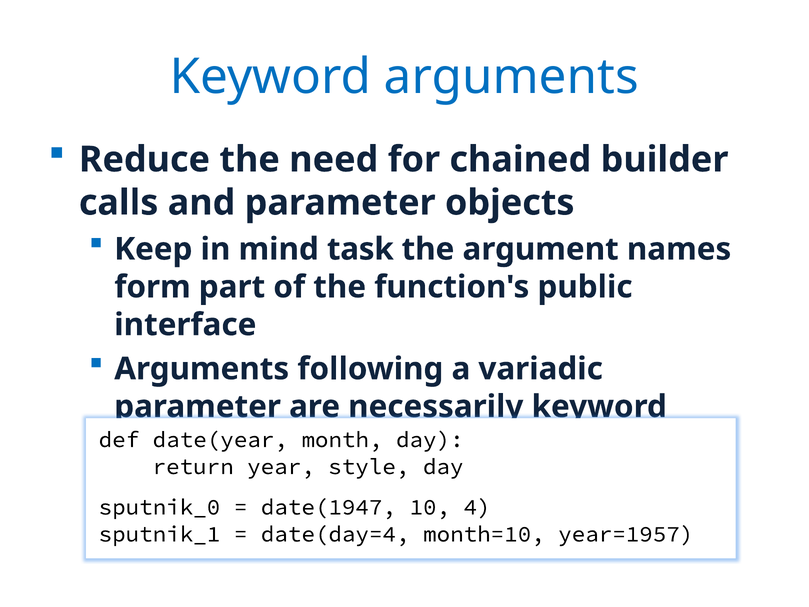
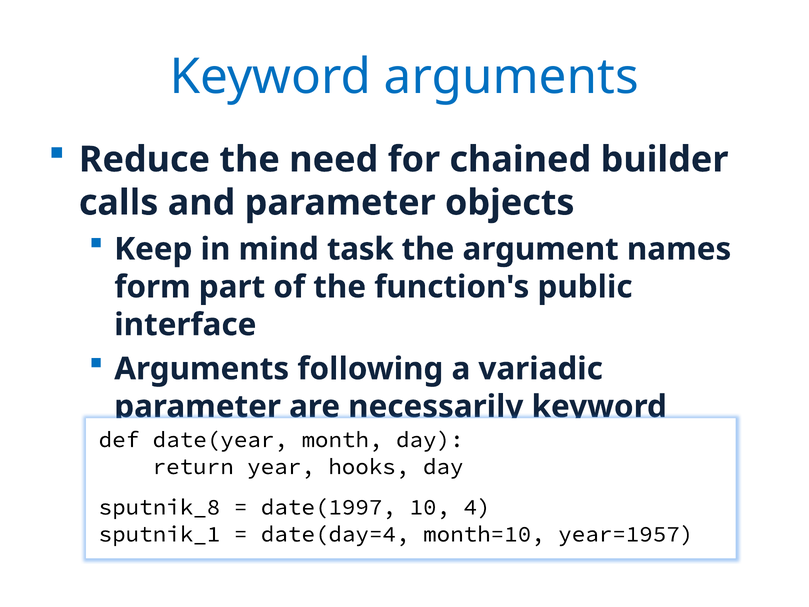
style: style -> hooks (369, 466)
sputnik_0: sputnik_0 -> sputnik_8 (159, 507)
date(1947: date(1947 -> date(1997 (328, 507)
